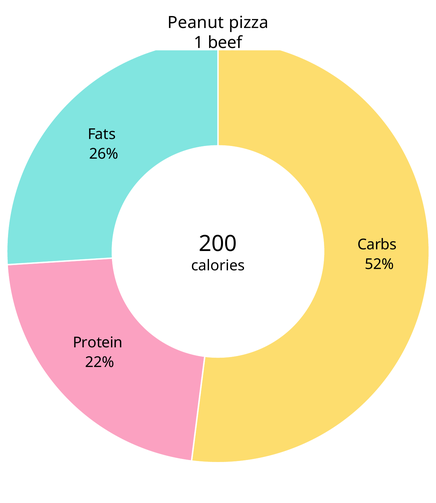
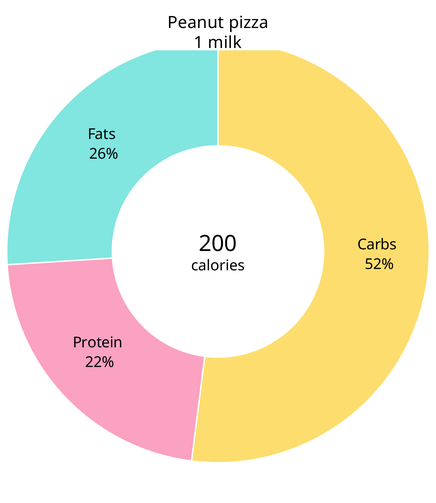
beef: beef -> milk (225, 43)
